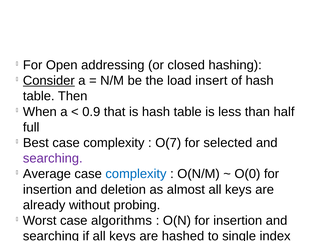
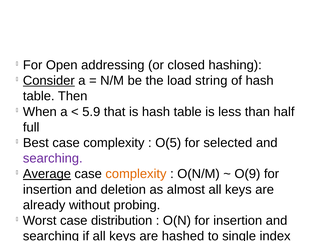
insert: insert -> string (211, 81)
0.9: 0.9 -> 5.9 (91, 112)
O(7: O(7 -> O(5 (168, 143)
Average underline: none -> present (47, 174)
complexity colour: blue -> orange (136, 174)
O(0: O(0 -> O(9 (247, 174)
algorithms: algorithms -> distribution (122, 220)
